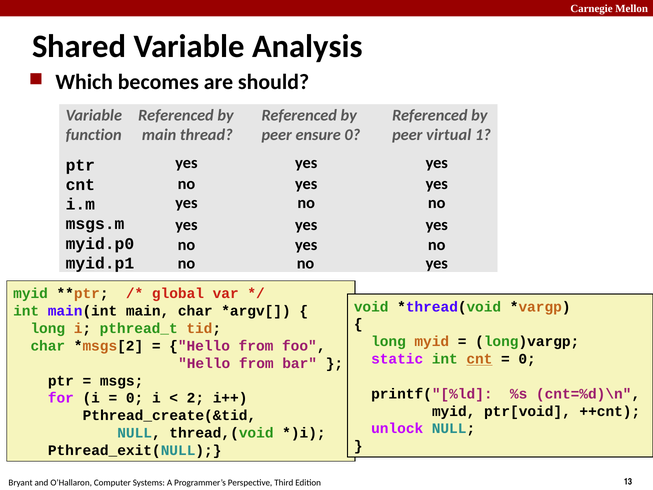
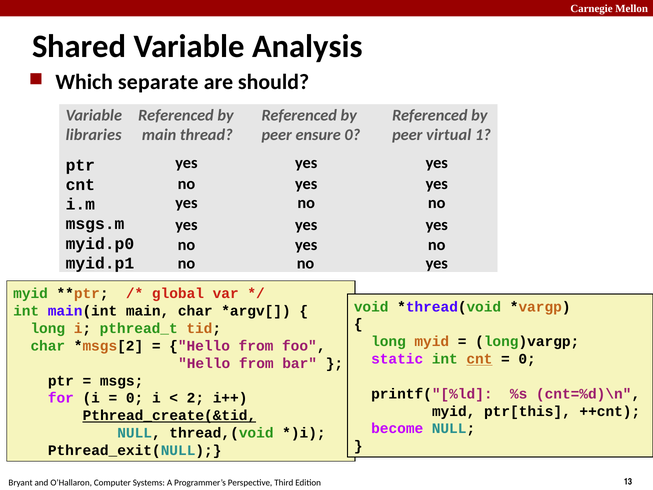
becomes: becomes -> separate (158, 82)
function: function -> libraries (94, 135)
ptr[void: ptr[void -> ptr[this (527, 411)
Pthread_create(&tid underline: none -> present (169, 415)
unlock: unlock -> become (397, 428)
